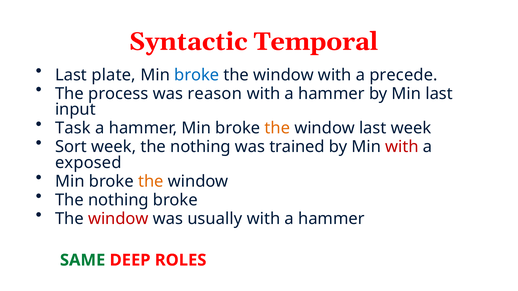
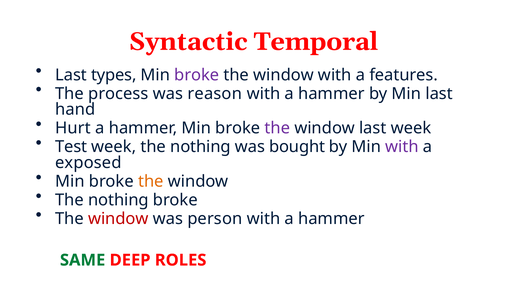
plate: plate -> types (114, 75)
broke colour: blue -> purple (197, 75)
precede: precede -> features (404, 75)
input: input -> hand (75, 110)
Task: Task -> Hurt (73, 128)
the colour: orange -> purple (277, 128)
Sort: Sort -> Test (71, 147)
trained: trained -> bought (297, 147)
with colour: red -> purple (402, 147)
usually: usually -> person (215, 219)
